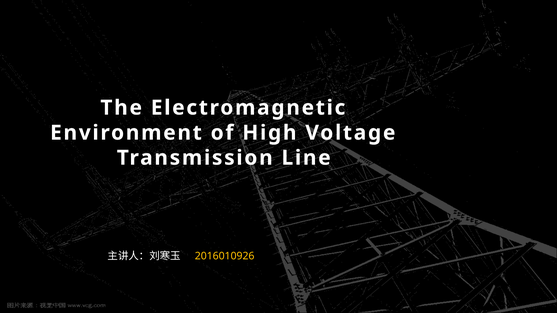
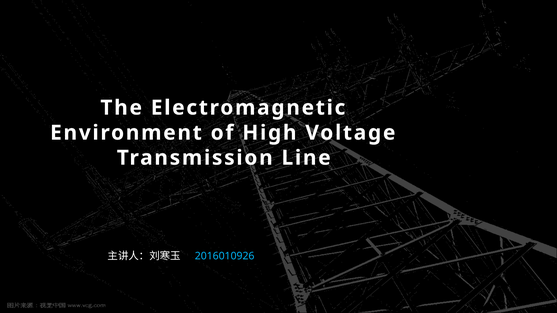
2016010926 colour: yellow -> light blue (225, 256)
